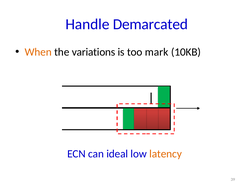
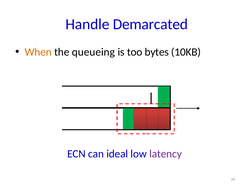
variations: variations -> queueing (93, 52)
mark: mark -> bytes (157, 52)
latency colour: orange -> purple (166, 153)
